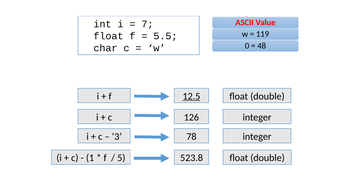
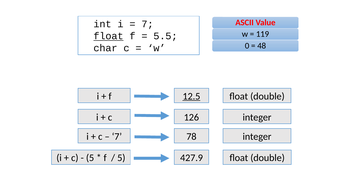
float underline: none -> present (108, 36)
3: 3 -> 7 (117, 136)
1: 1 -> 5 (90, 158)
523.8: 523.8 -> 427.9 (192, 158)
